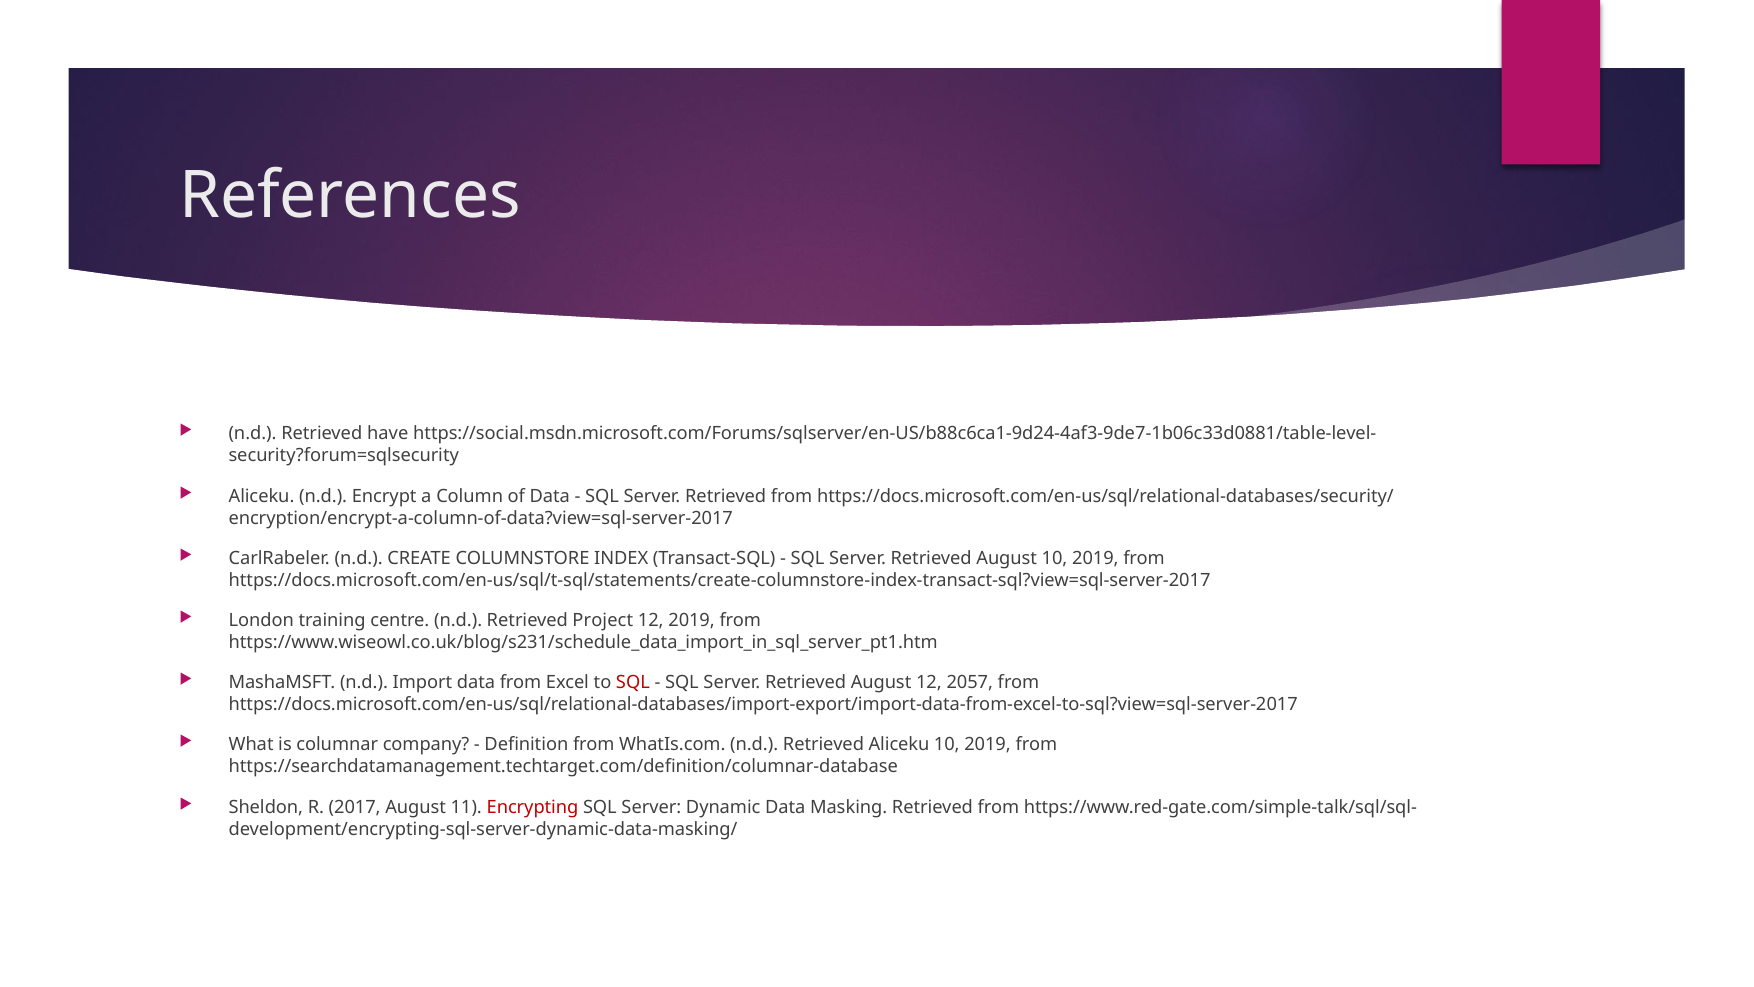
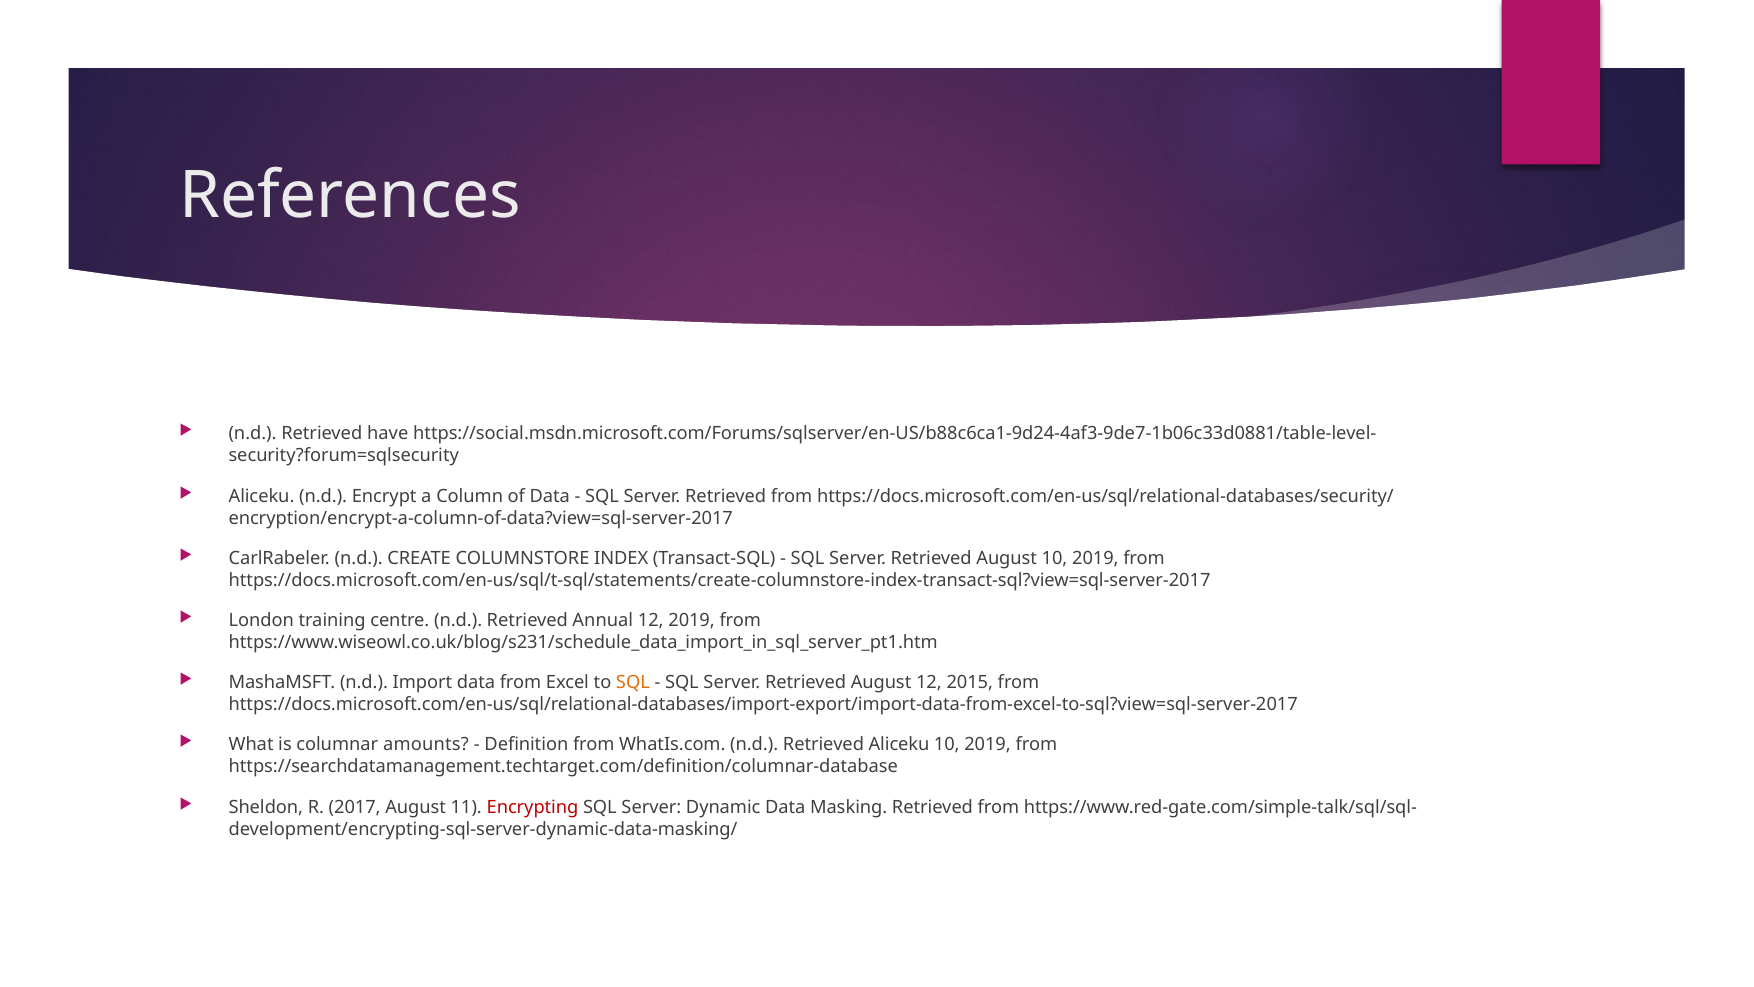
Project: Project -> Annual (603, 620)
SQL colour: red -> orange (633, 682)
2057: 2057 -> 2015 (970, 682)
company: company -> amounts (426, 745)
